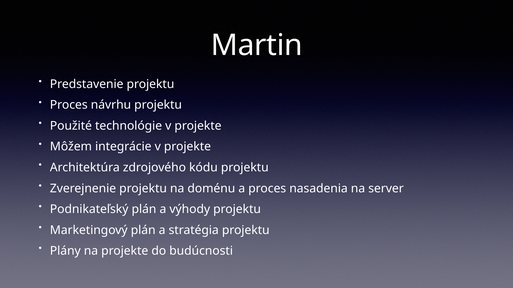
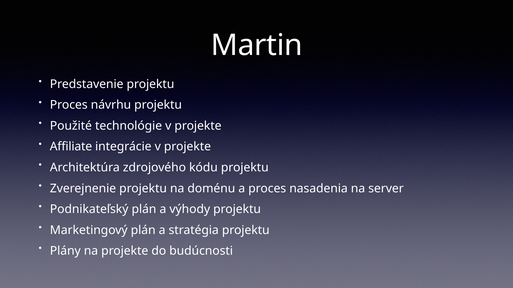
Môžem: Môžem -> Affiliate (71, 147)
